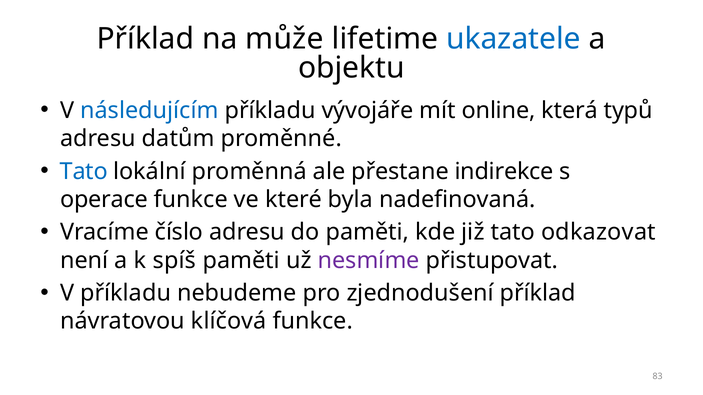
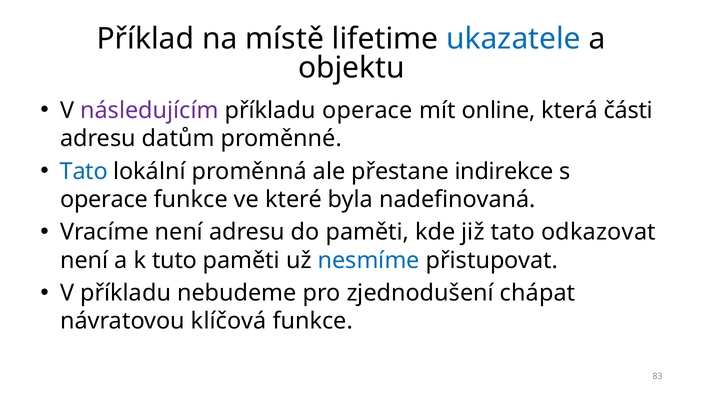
může: může -> místě (285, 39)
následujícím colour: blue -> purple (149, 111)
příkladu vývojáře: vývojáře -> operace (367, 111)
typů: typů -> části (628, 111)
Vracíme číslo: číslo -> není (179, 232)
spíš: spíš -> tuto (175, 261)
nesmíme colour: purple -> blue (369, 261)
zjednodušení příklad: příklad -> chápat (538, 293)
